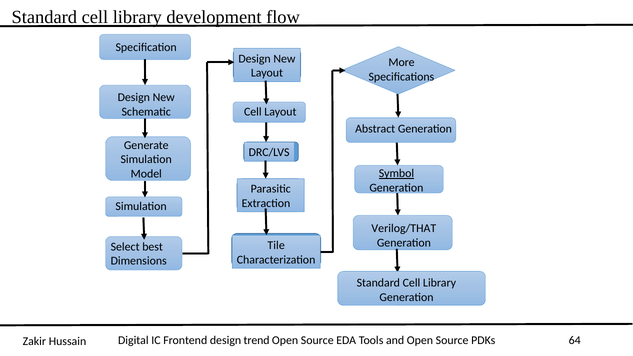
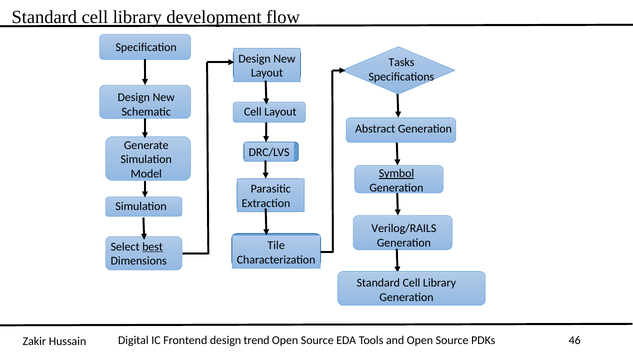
More: More -> Tasks (401, 63)
Verilog/THAT: Verilog/THAT -> Verilog/RAILS (404, 229)
best underline: none -> present (153, 247)
64: 64 -> 46 (575, 340)
